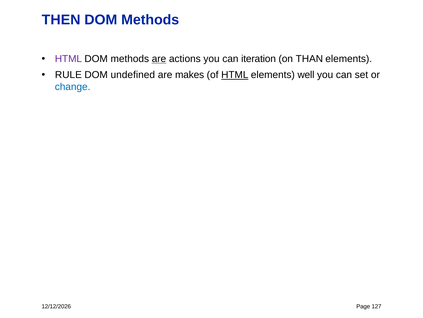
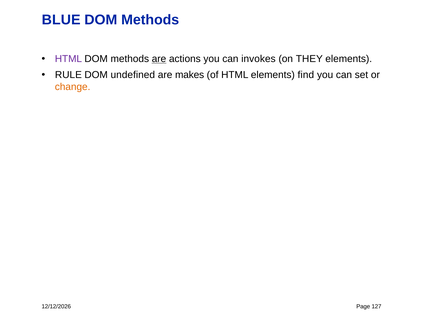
THEN: THEN -> BLUE (61, 20)
iteration: iteration -> invokes (258, 59)
THAN: THAN -> THEY (309, 59)
HTML underline: present -> none (235, 75)
well: well -> find (306, 75)
change colour: blue -> orange (73, 87)
